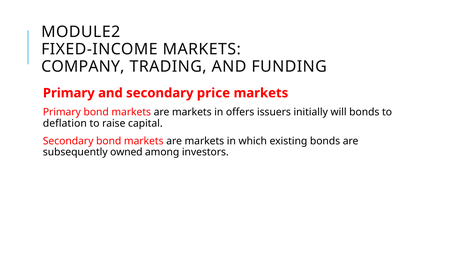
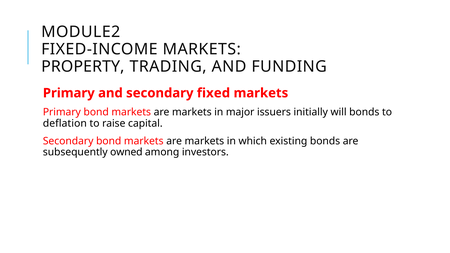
COMPANY: COMPANY -> PROPERTY (83, 67)
price: price -> fixed (213, 93)
offers: offers -> major (240, 112)
